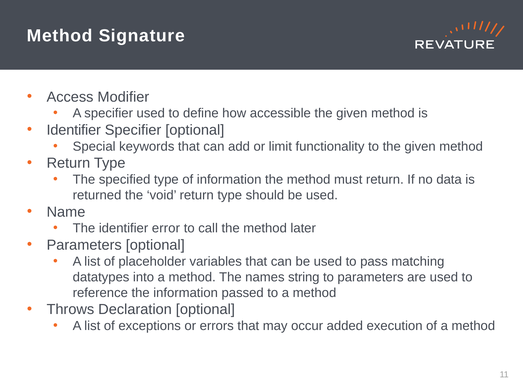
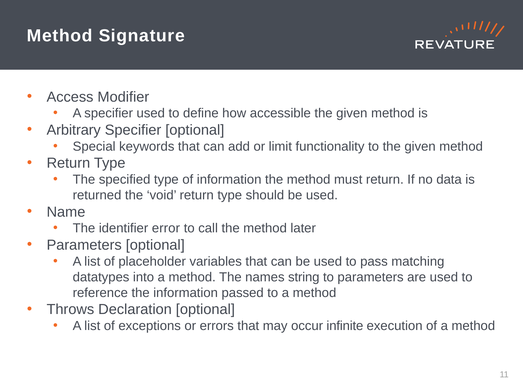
Identifier: Identifier -> Arbitrary (74, 130)
added: added -> infinite (345, 326)
